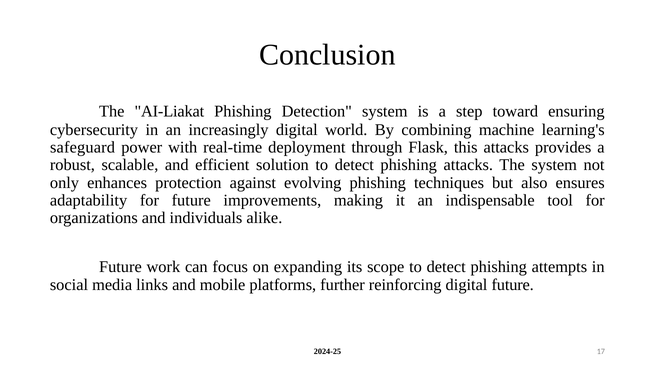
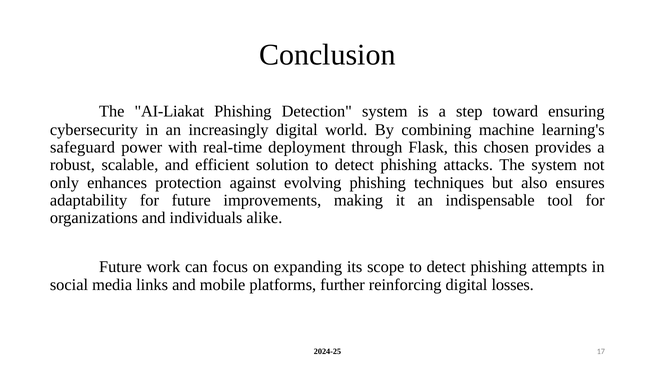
this attacks: attacks -> chosen (506, 148)
digital future: future -> losses (513, 285)
